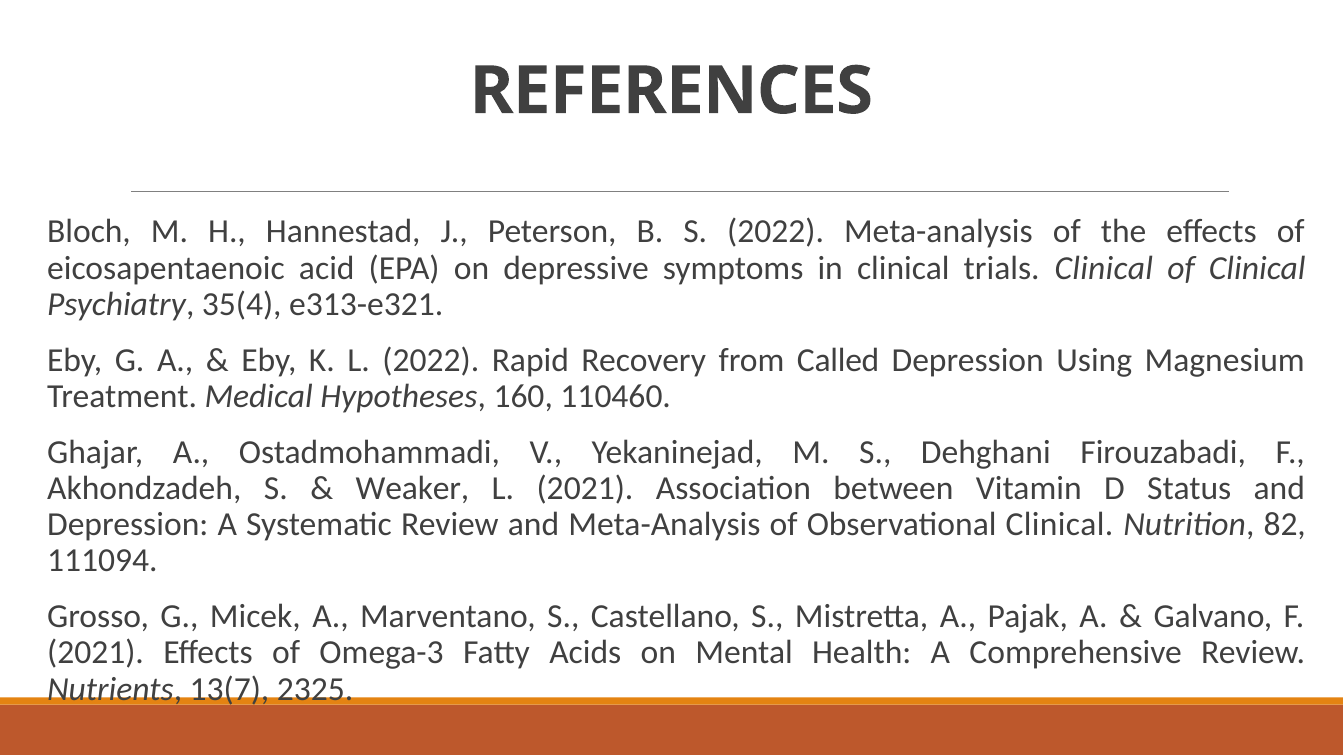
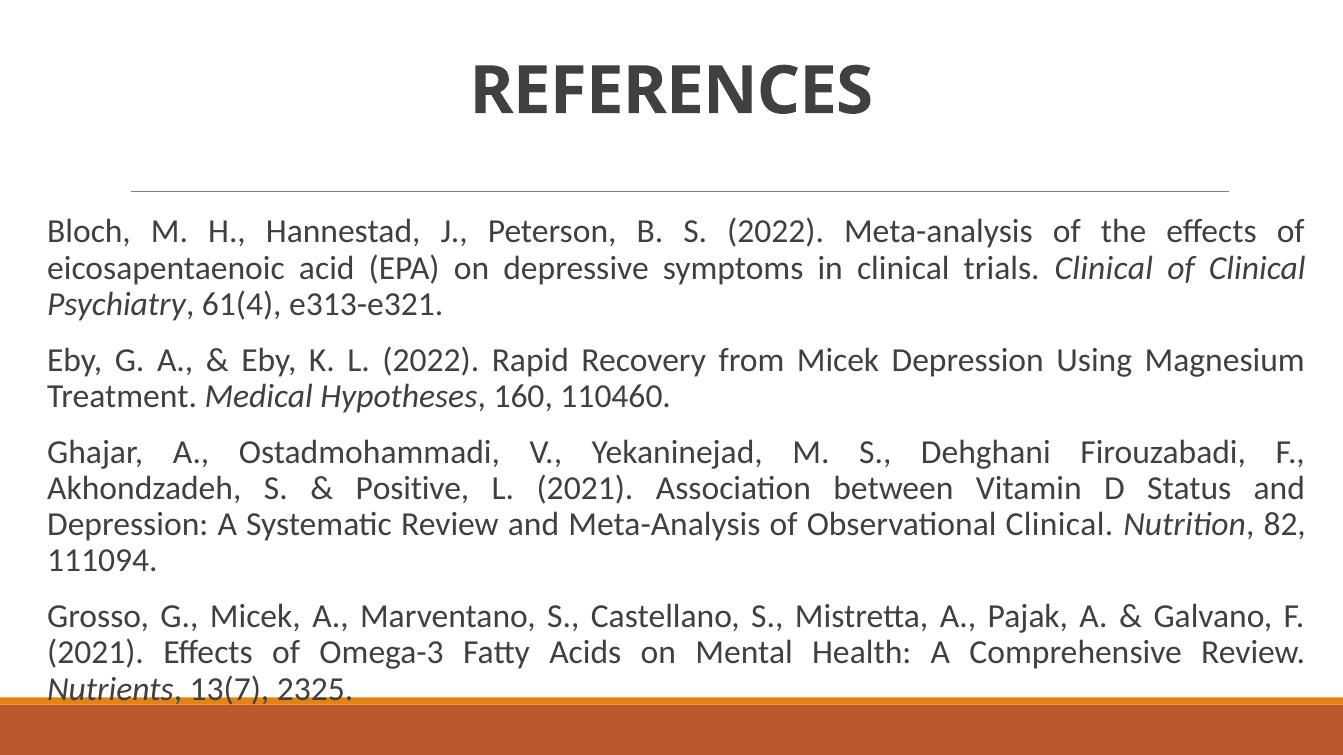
35(4: 35(4 -> 61(4 (242, 304)
from Called: Called -> Micek (838, 360)
Weaker: Weaker -> Positive (412, 489)
